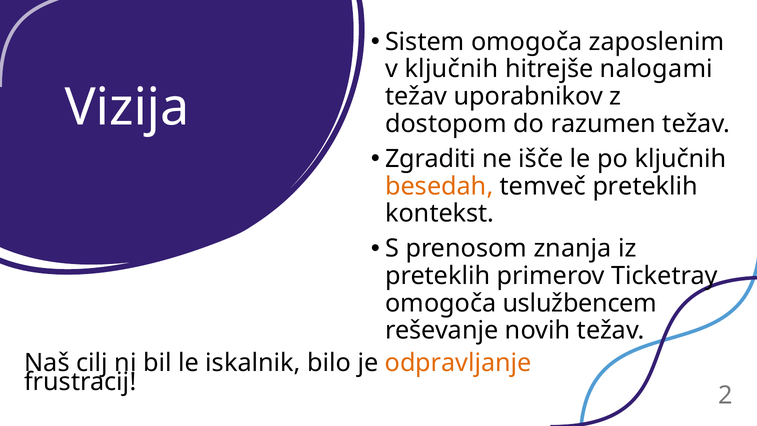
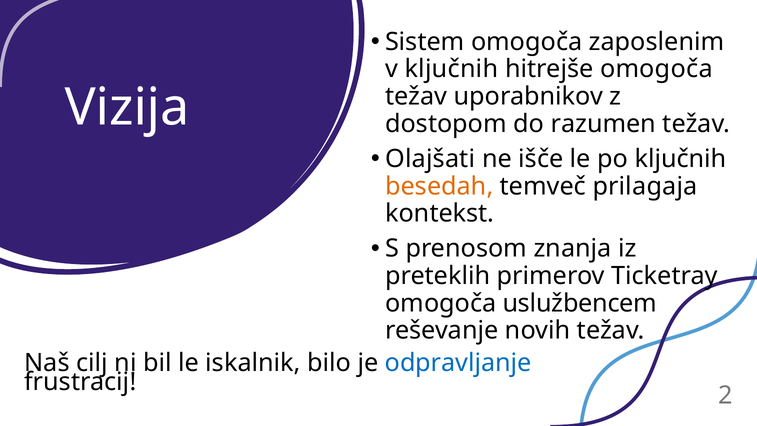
hitrejše nalogami: nalogami -> omogoča (656, 69)
Zgraditi: Zgraditi -> Olajšati (430, 159)
temveč preteklih: preteklih -> prilagaja (645, 186)
odpravljanje colour: orange -> blue (458, 363)
